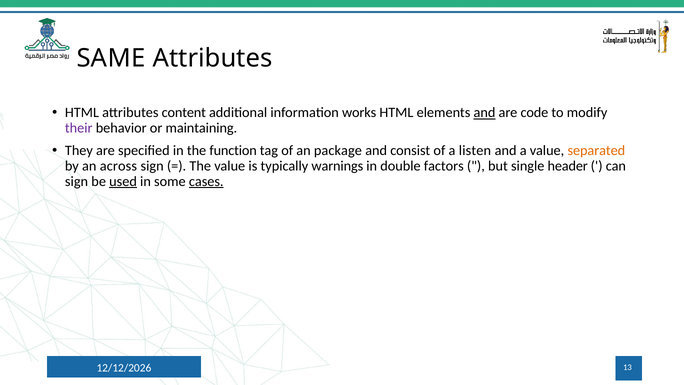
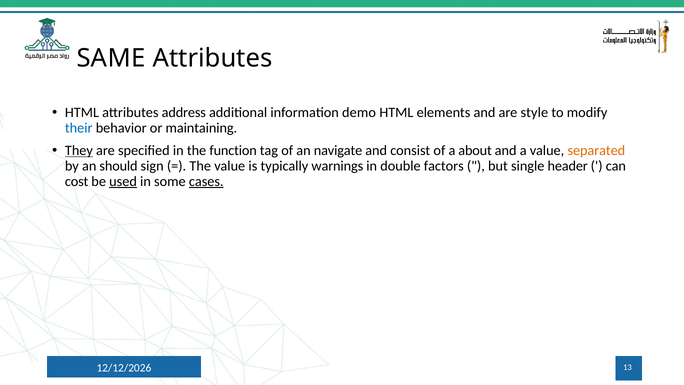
content: content -> address (184, 113)
works: works -> demo (359, 113)
and underline: present -> none (484, 113)
code: code -> style (534, 113)
their colour: purple -> blue (79, 128)
They underline: none -> present (79, 151)
package: package -> navigate (338, 151)
listen: listen -> about (475, 151)
across: across -> should (119, 166)
sign: sign -> cost (77, 181)
